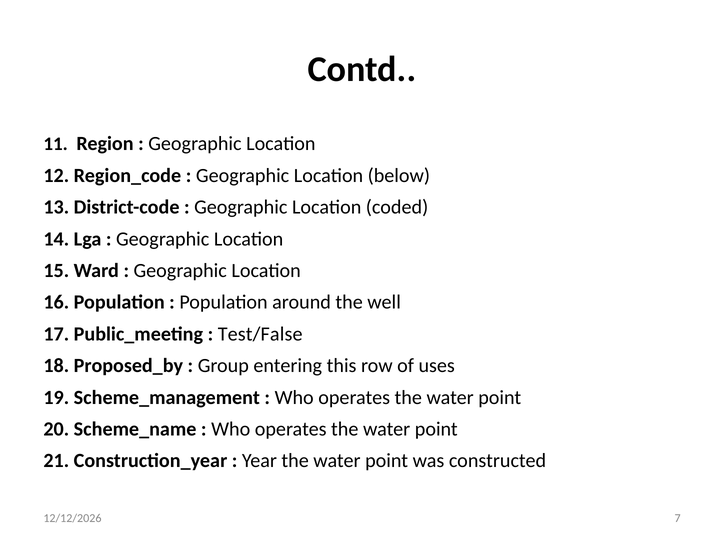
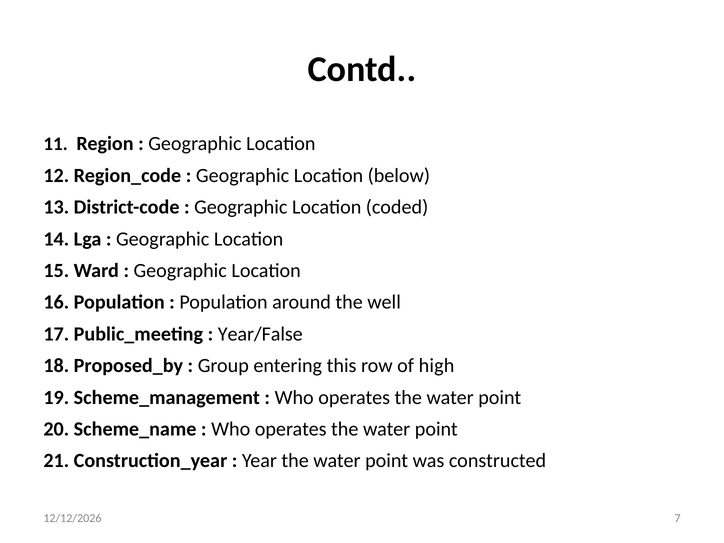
Test/False: Test/False -> Year/False (260, 334)
uses: uses -> high (437, 366)
